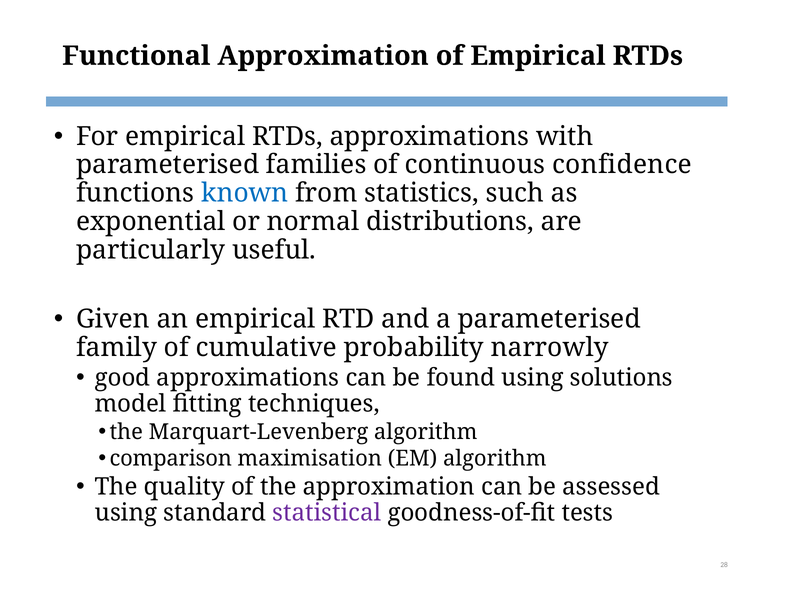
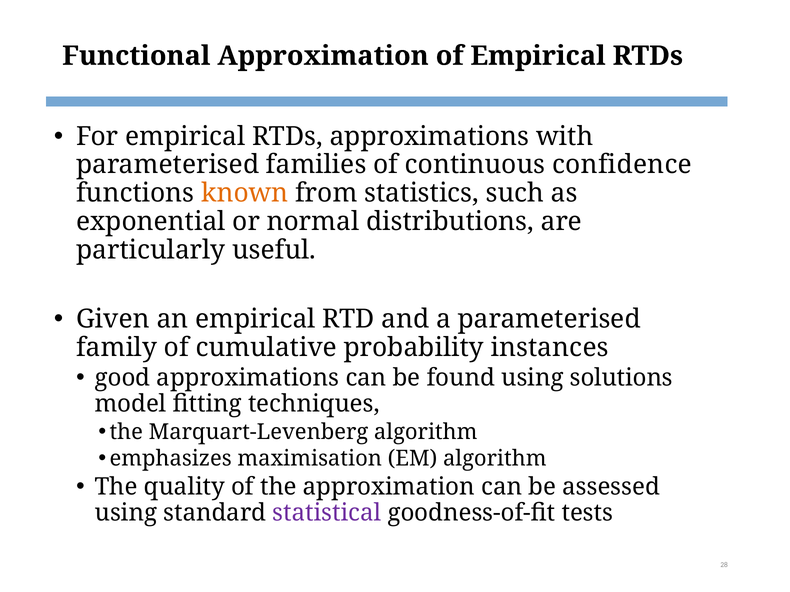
known colour: blue -> orange (245, 193)
narrowly: narrowly -> instances (550, 348)
comparison: comparison -> emphasizes (171, 459)
